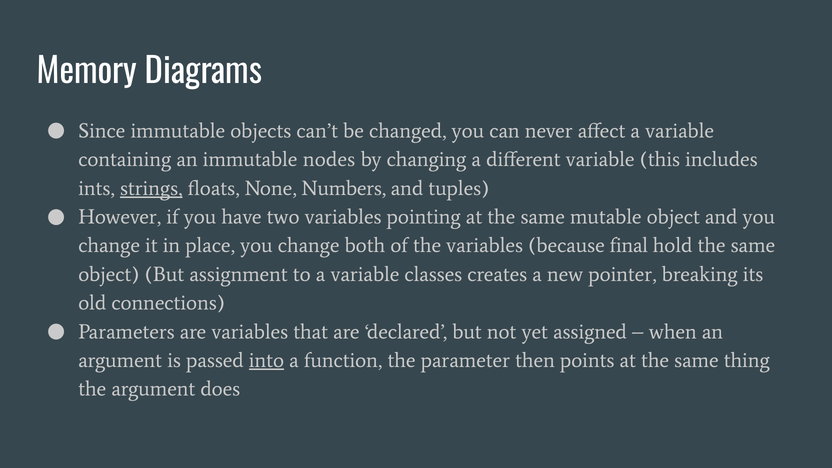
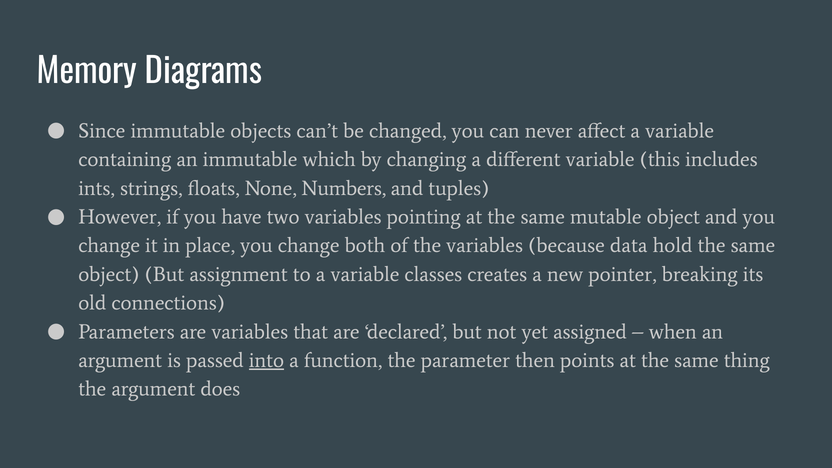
nodes: nodes -> which (329, 160)
strings underline: present -> none (151, 188)
final: final -> data (629, 246)
